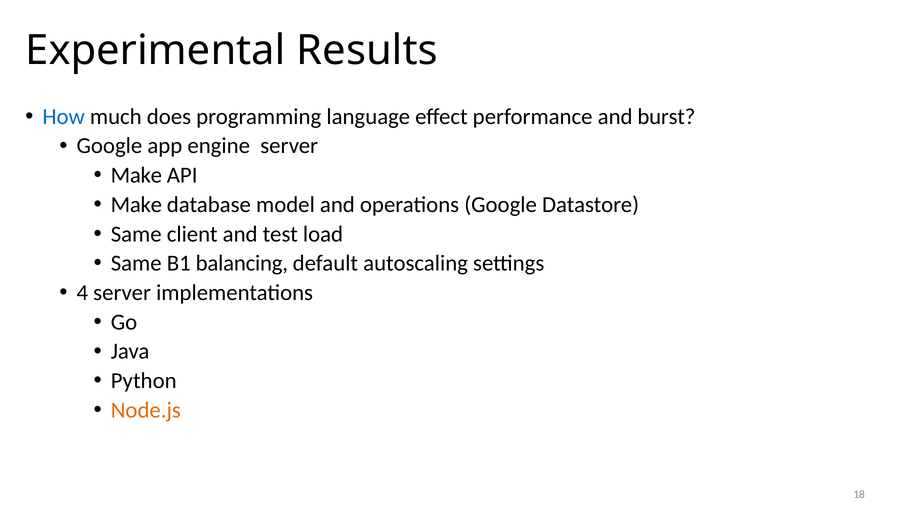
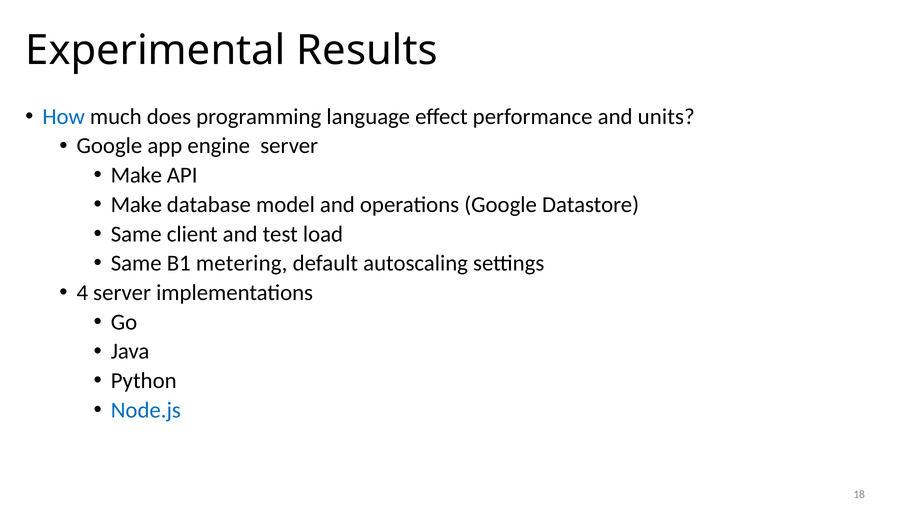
burst: burst -> units (666, 117)
balancing: balancing -> metering (242, 263)
Node.js colour: orange -> blue (146, 410)
